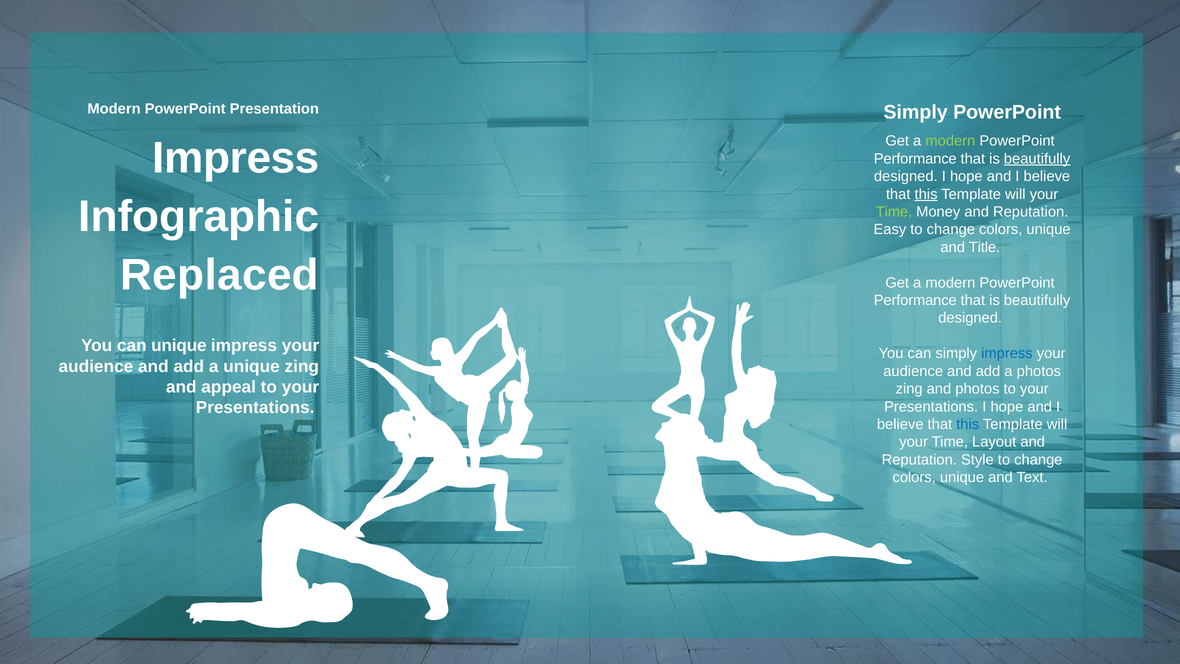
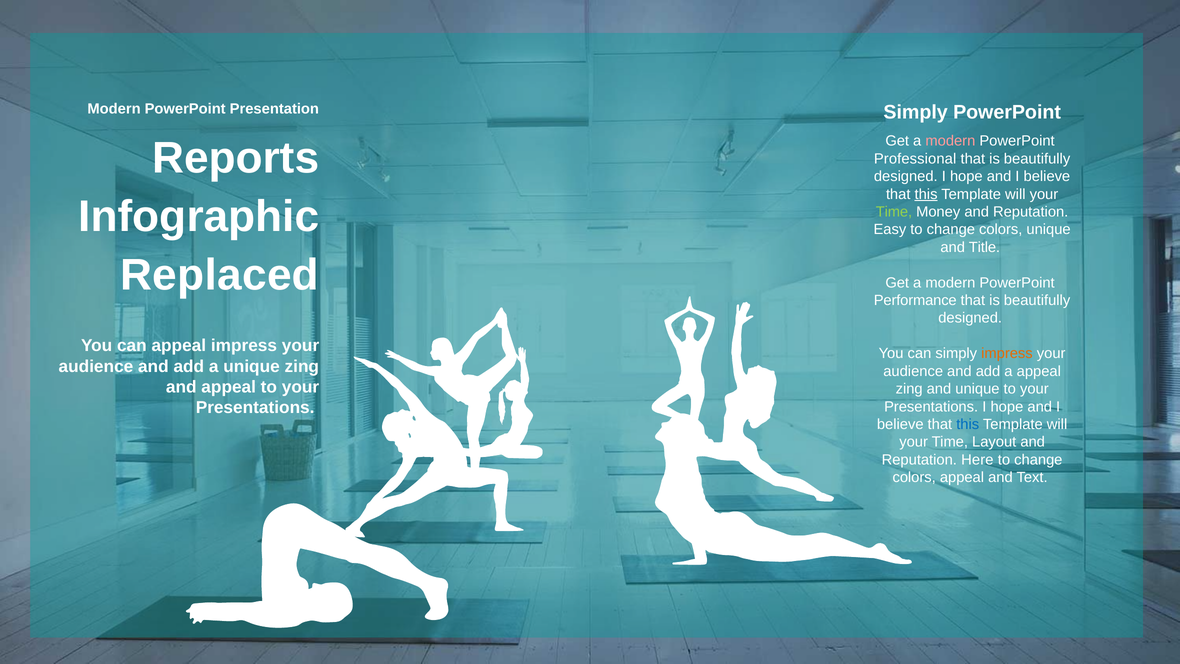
modern colour: light green -> pink (950, 141)
Impress: Impress -> Reports (236, 158)
Performance: Performance -> Professional (915, 159)
beautifully underline: present -> none (1037, 159)
can unique: unique -> appeal (179, 346)
impress colour: blue -> orange (1007, 353)
a photos: photos -> appeal (1039, 371)
and photos: photos -> unique (977, 389)
Style: Style -> Here (977, 460)
unique: unique -> appeal (962, 477)
